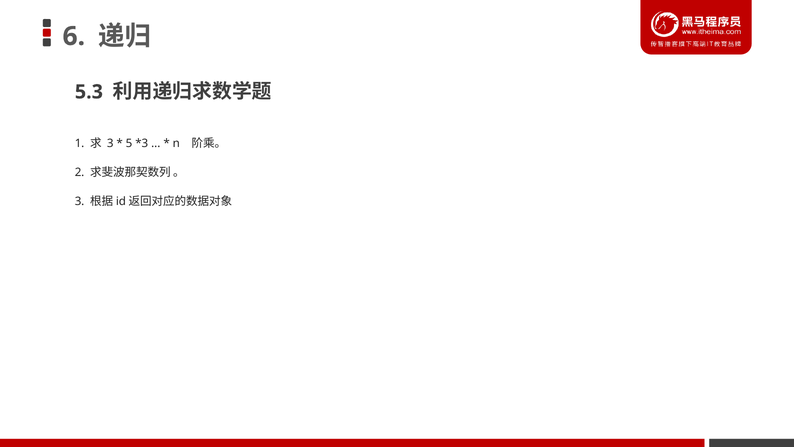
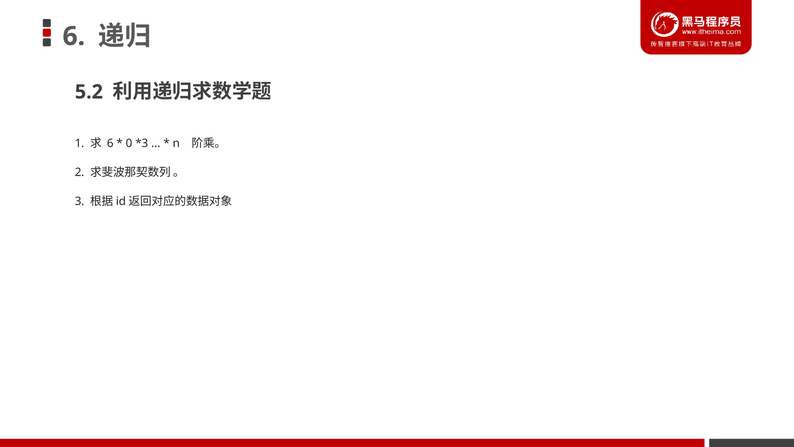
5.3: 5.3 -> 5.2 (89, 92)
3: 3 -> 6 (110, 143)
5: 5 -> 0 (129, 143)
